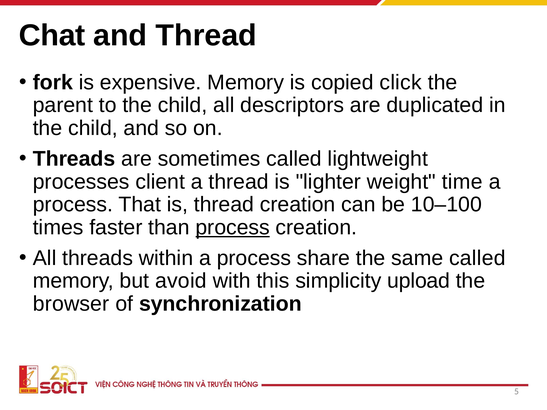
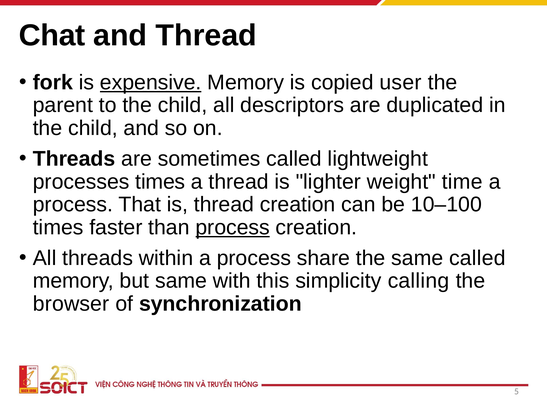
expensive underline: none -> present (151, 82)
click: click -> user (401, 82)
processes client: client -> times (160, 182)
but avoid: avoid -> same (181, 281)
upload: upload -> calling (418, 281)
